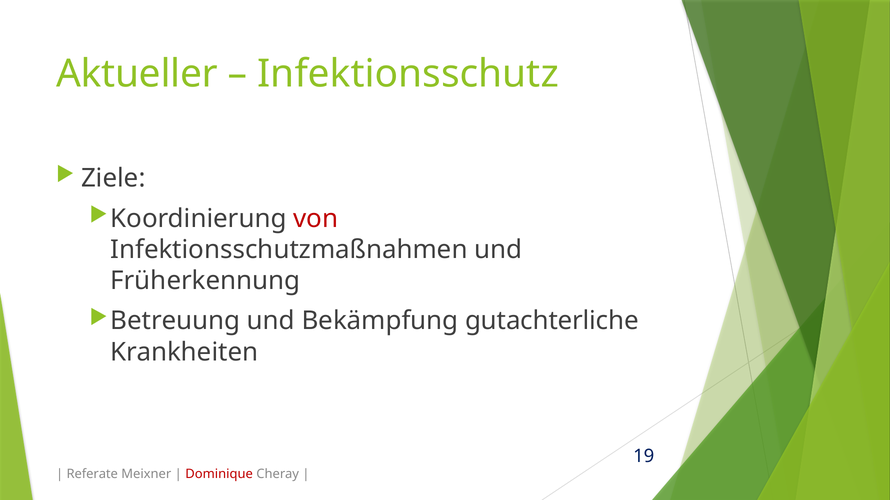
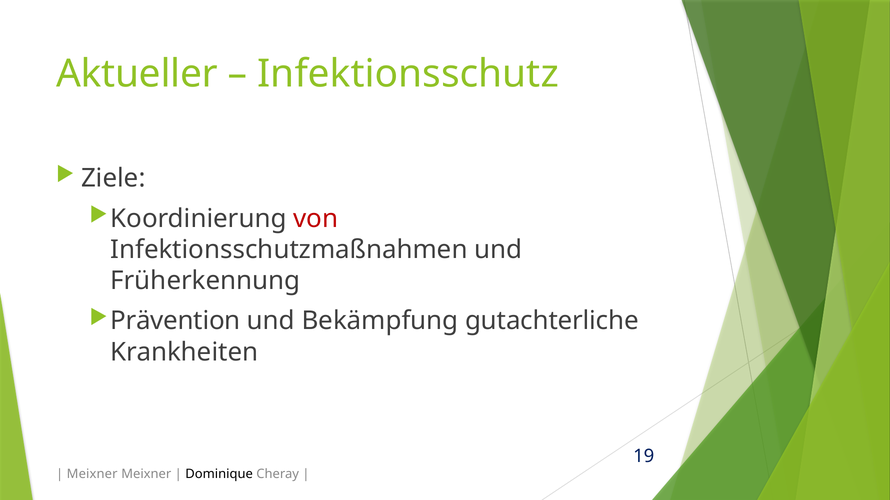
Betreuung: Betreuung -> Prävention (175, 321)
Referate: Referate -> Meixner (92, 475)
Dominique colour: red -> black (219, 475)
